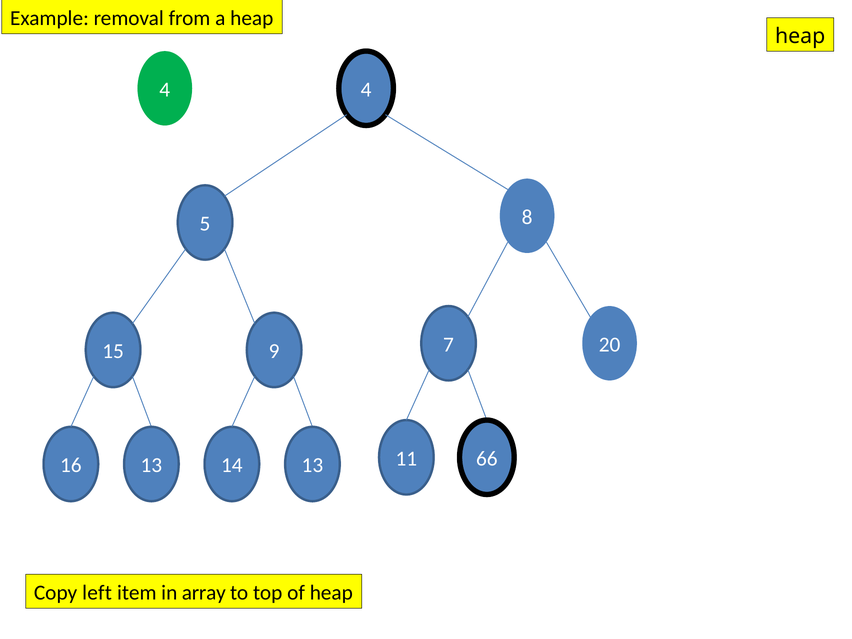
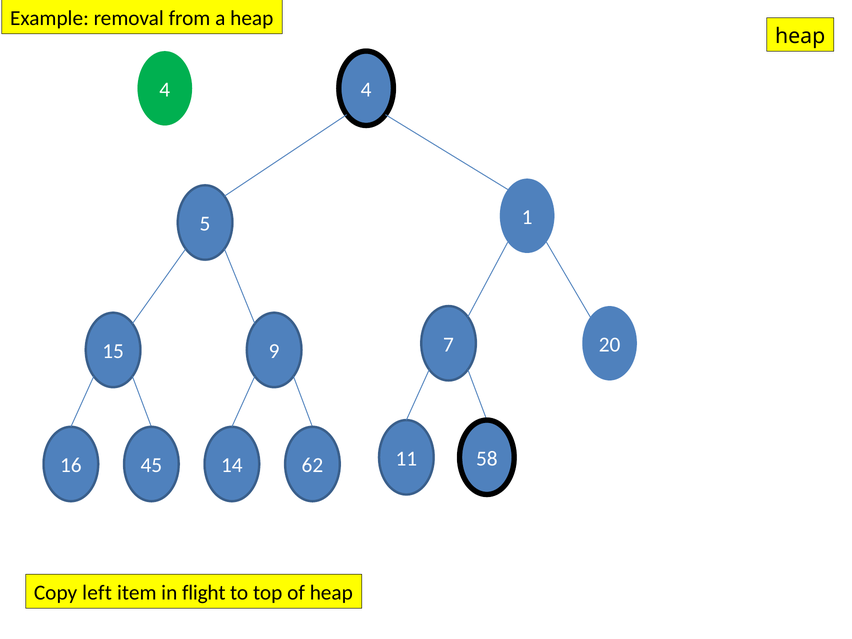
8: 8 -> 1 (527, 217)
66: 66 -> 58 (487, 459)
16 13: 13 -> 45 (151, 465)
14 13: 13 -> 62 (312, 465)
array: array -> flight (204, 593)
